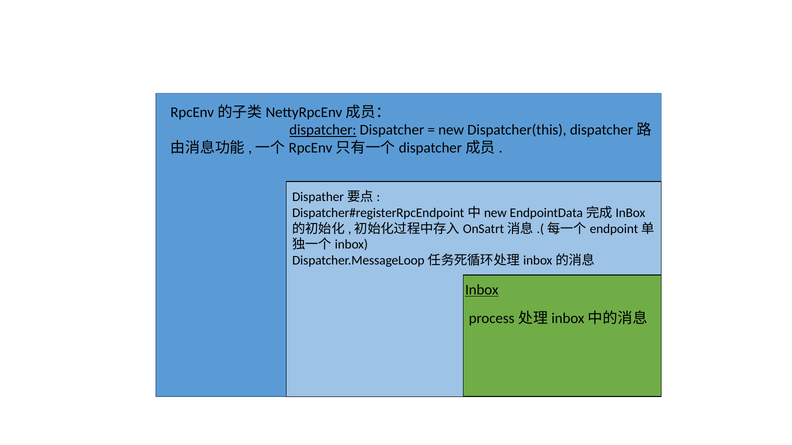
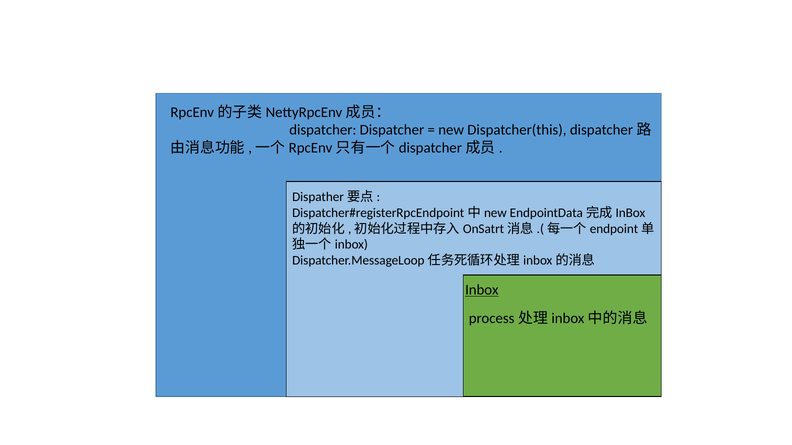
dispatcher underline: present -> none (323, 130)
